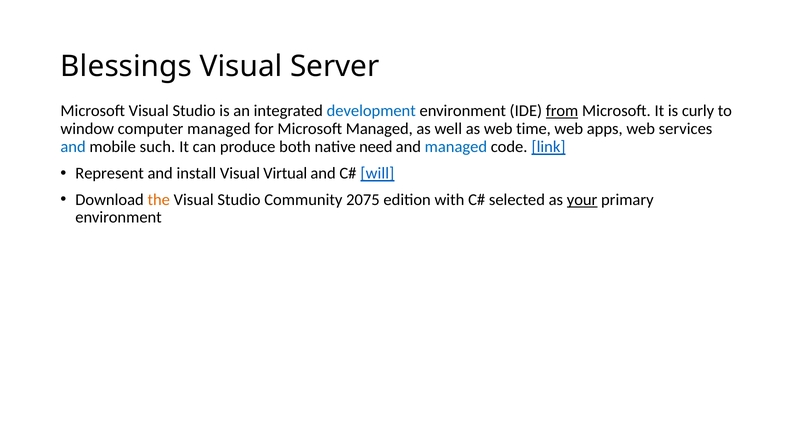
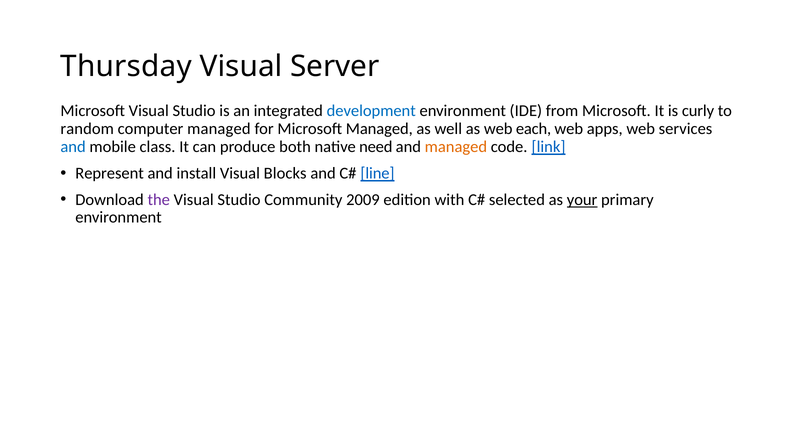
Blessings: Blessings -> Thursday (126, 67)
from underline: present -> none (562, 111)
window: window -> random (87, 129)
time: time -> each (534, 129)
such: such -> class (158, 147)
managed colour: blue -> orange (456, 147)
Virtual: Virtual -> Blocks (285, 173)
will: will -> line (377, 173)
the colour: orange -> purple (159, 200)
2075: 2075 -> 2009 (363, 200)
